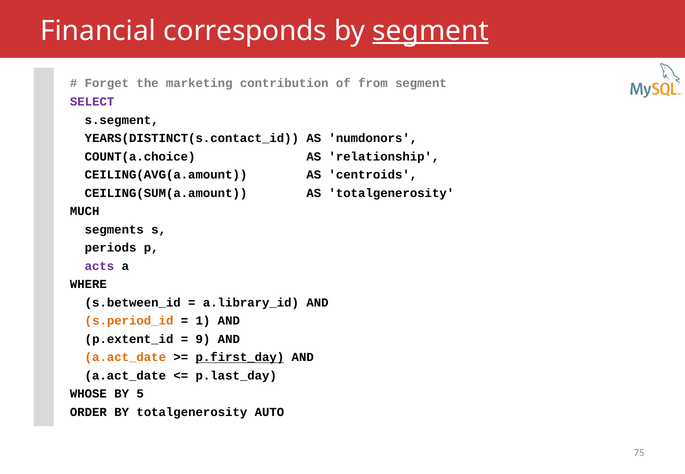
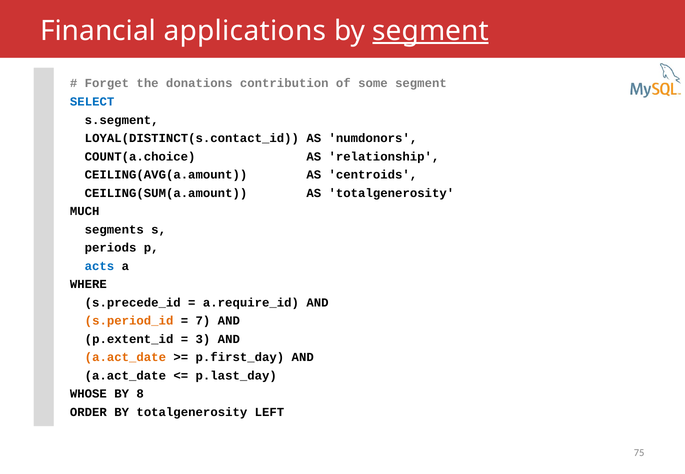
corresponds: corresponds -> applications (245, 31)
marketing: marketing -> donations (199, 83)
from: from -> some (373, 83)
SELECT colour: purple -> blue (92, 102)
YEARS(DISTINCT(s.contact_id: YEARS(DISTINCT(s.contact_id -> LOYAL(DISTINCT(s.contact_id (192, 138)
acts colour: purple -> blue (99, 266)
s.between_id: s.between_id -> s.precede_id (133, 303)
a.library_id: a.library_id -> a.require_id (251, 303)
1: 1 -> 7 (203, 321)
9: 9 -> 3 (203, 339)
p.first_day underline: present -> none (240, 358)
5: 5 -> 8 (140, 394)
AUTO: AUTO -> LEFT (269, 412)
